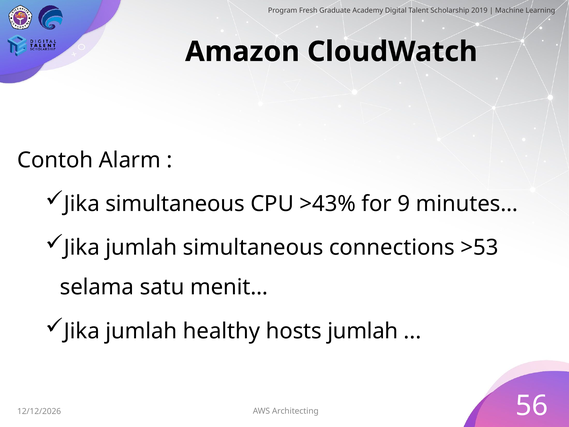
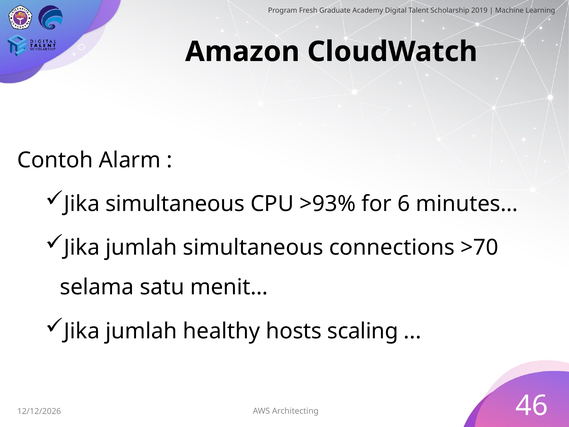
>43%: >43% -> >93% (328, 204)
9: 9 -> 6 (404, 204)
>53: >53 -> >70 (479, 247)
hosts jumlah: jumlah -> scaling (363, 331)
56: 56 -> 46 (532, 405)
